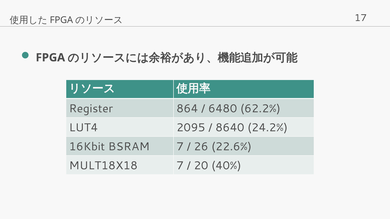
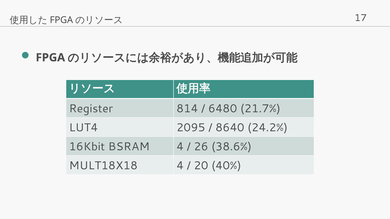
864: 864 -> 814 (187, 109)
62.2%: 62.2% -> 21.7% (260, 109)
BSRAM 7: 7 -> 4 (180, 147)
22.6%: 22.6% -> 38.6% (232, 147)
MULT18X18 7: 7 -> 4 (180, 166)
